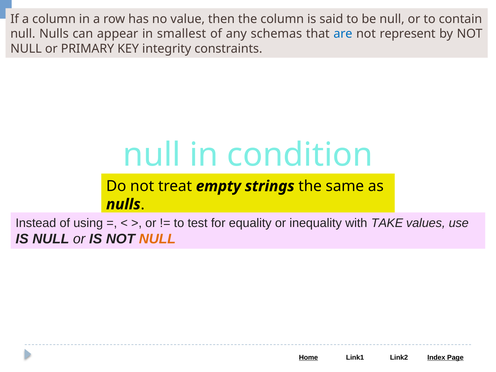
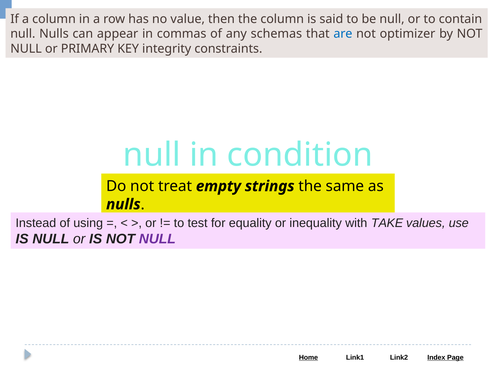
smallest: smallest -> commas (182, 34)
represent: represent -> optimizer (408, 34)
NULL colour: orange -> purple (157, 239)
